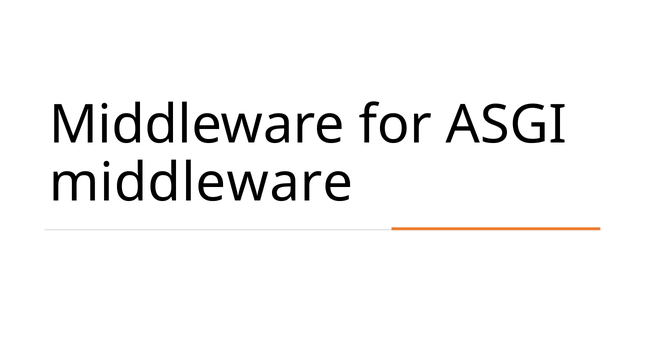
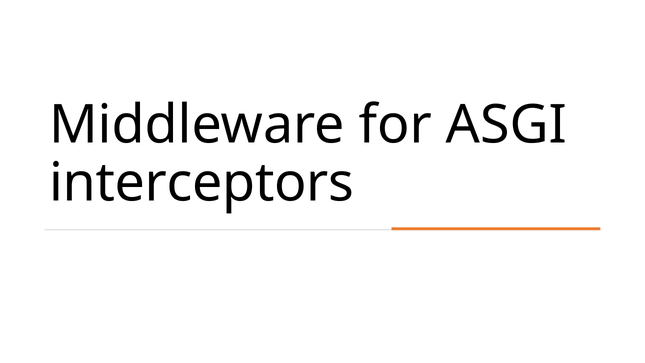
middleware: middleware -> interceptors (202, 183)
